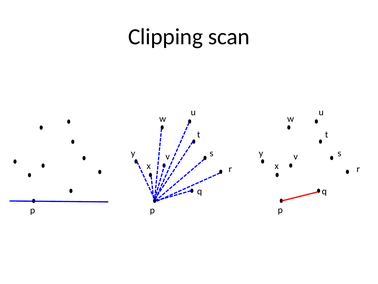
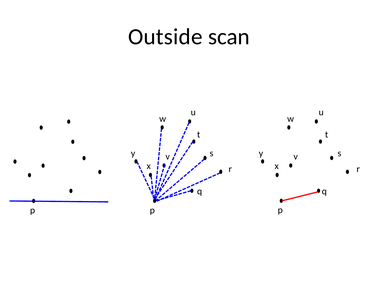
Clipping: Clipping -> Outside (165, 37)
